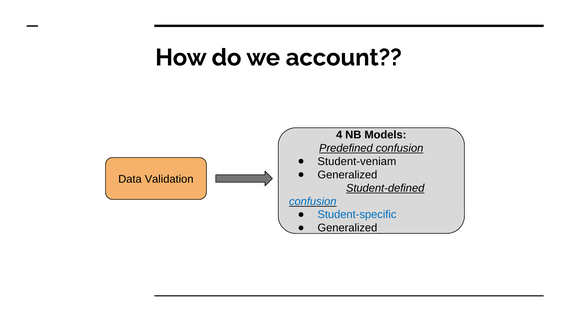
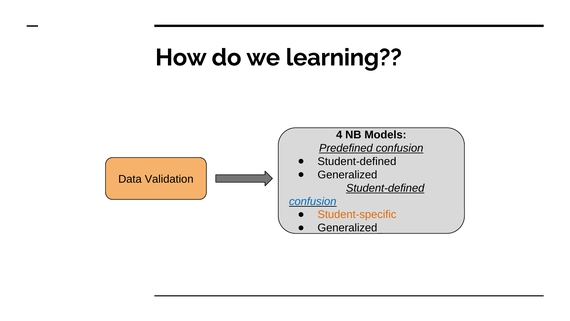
account: account -> learning (344, 58)
Student-veniam: Student-veniam -> Student-defined (357, 161)
Student-specific colour: blue -> orange (357, 214)
